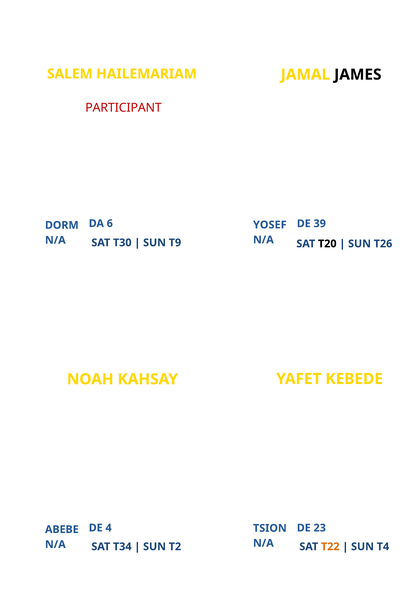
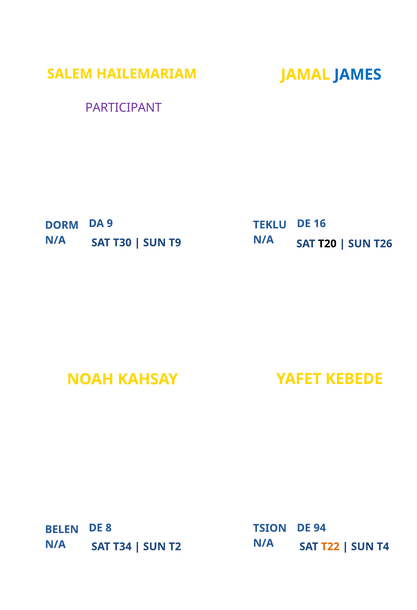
JAMES colour: black -> blue (358, 74)
PARTICIPANT colour: red -> purple (124, 108)
6: 6 -> 9 (110, 223)
39: 39 -> 16 (320, 223)
YOSEF: YOSEF -> TEKLU (270, 224)
4: 4 -> 8 (109, 527)
23: 23 -> 94 (320, 527)
ABEBE: ABEBE -> BELEN (62, 528)
